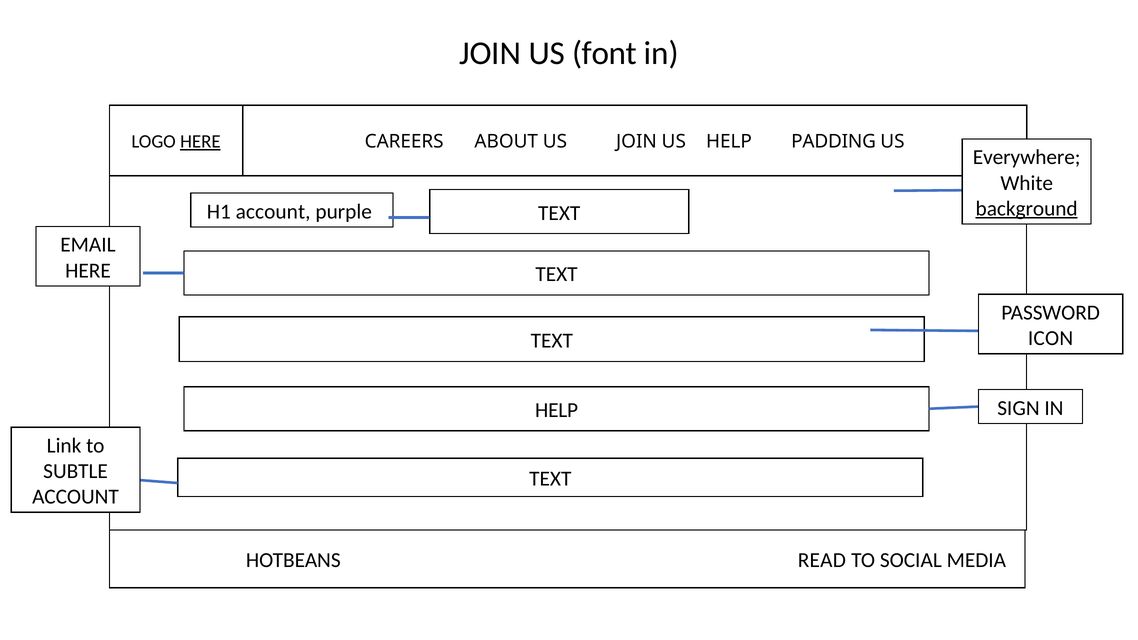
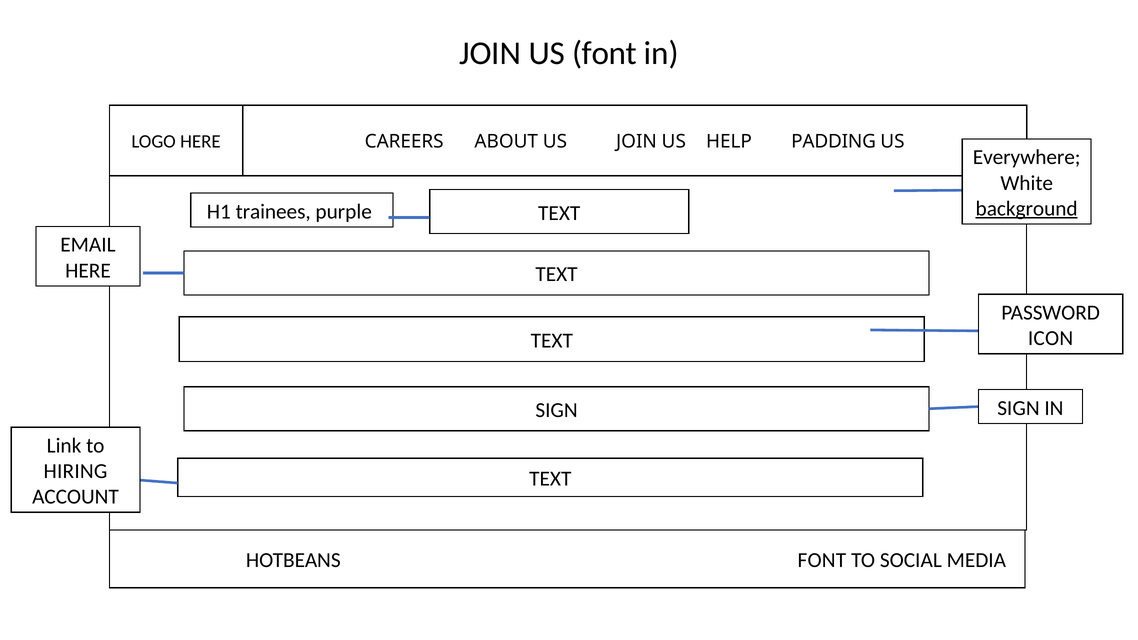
HERE underline: present -> none (200, 142)
H1 account: account -> trainees (273, 212)
HELP: HELP -> SIGN (557, 410)
SUBTLE: SUBTLE -> HIRING (75, 471)
HOTBEANS READ: READ -> FONT (822, 561)
